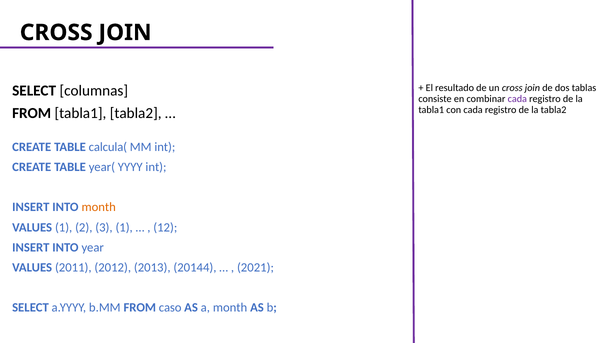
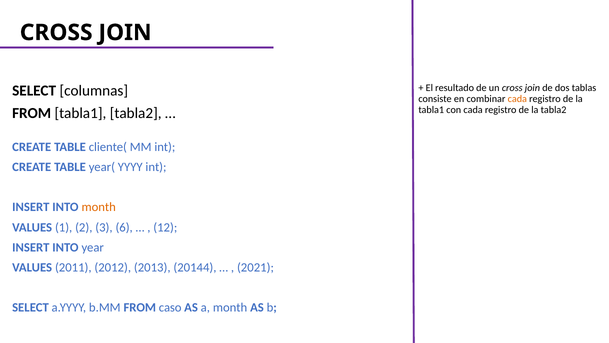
cada colour: purple -> orange (517, 99)
calcula(: calcula( -> cliente( (108, 147)
3 1: 1 -> 6 (124, 227)
